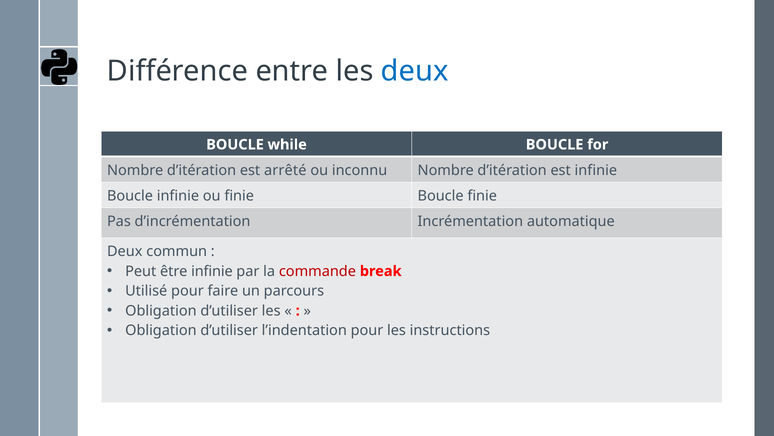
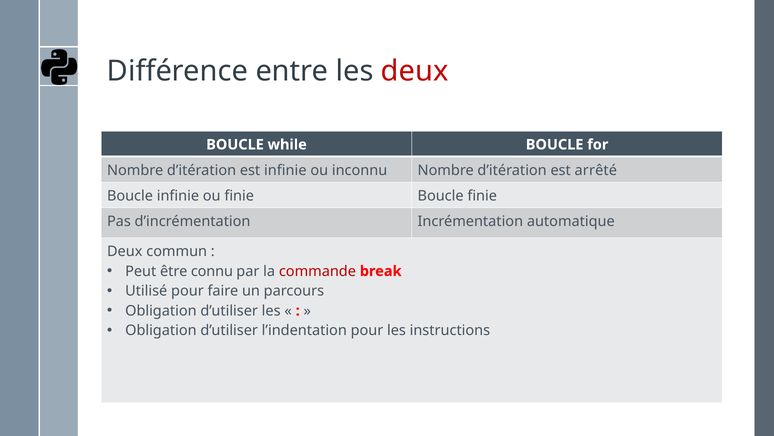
deux colour: blue -> red (415, 71)
est arrêté: arrêté -> infinie (285, 170)
est infinie: infinie -> arrêté (596, 170)
être infinie: infinie -> connu (212, 271)
